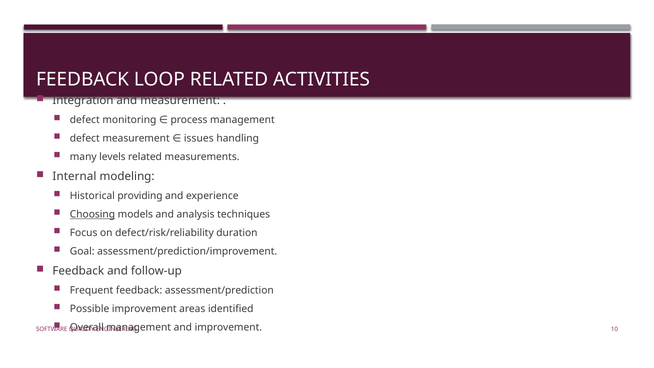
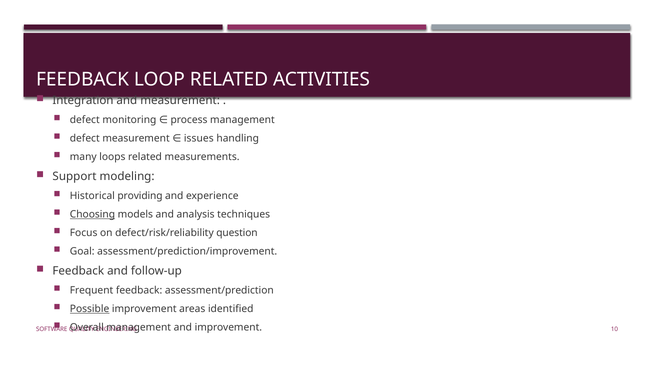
levels: levels -> loops (112, 157)
Internal: Internal -> Support (74, 176)
duration: duration -> question (237, 233)
Possible underline: none -> present (90, 309)
